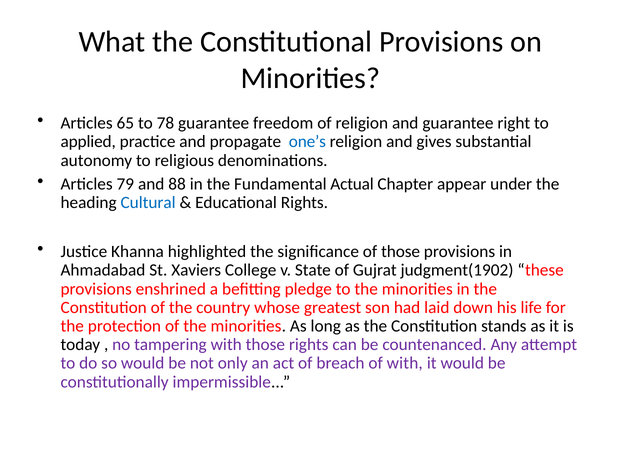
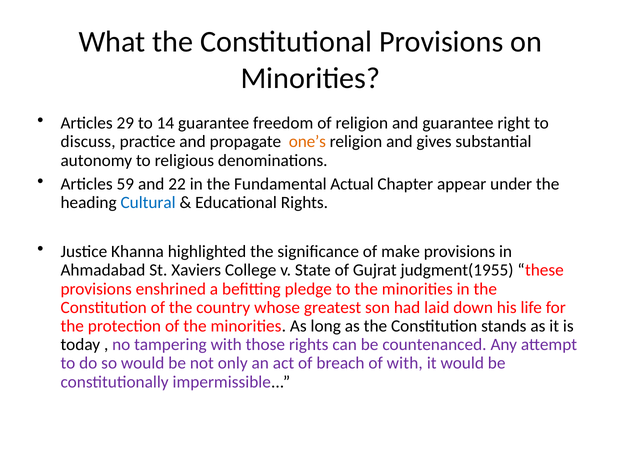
65: 65 -> 29 (125, 123)
78: 78 -> 14 (165, 123)
applied: applied -> discuss (88, 142)
one’s colour: blue -> orange (307, 142)
79: 79 -> 59 (125, 184)
88: 88 -> 22 (177, 184)
of those: those -> make (400, 252)
judgment(1902: judgment(1902 -> judgment(1955 (457, 271)
